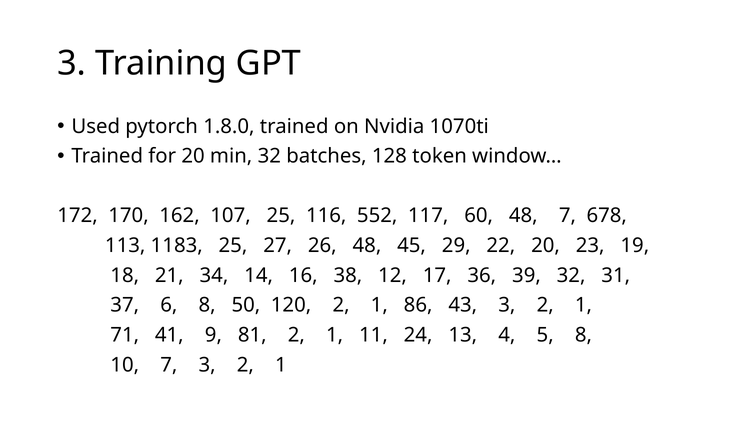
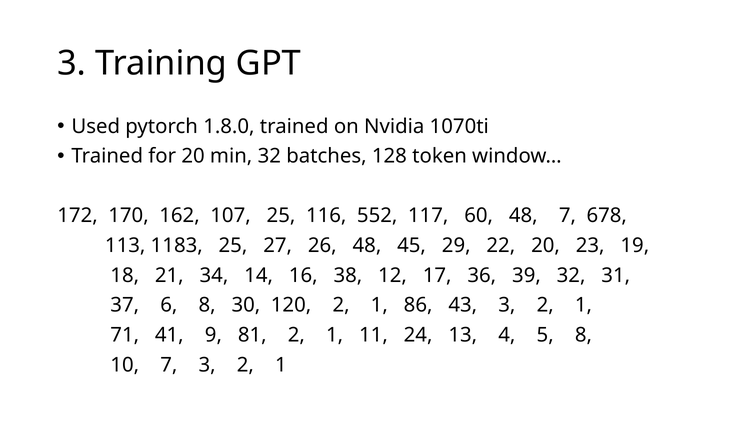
50: 50 -> 30 (246, 305)
